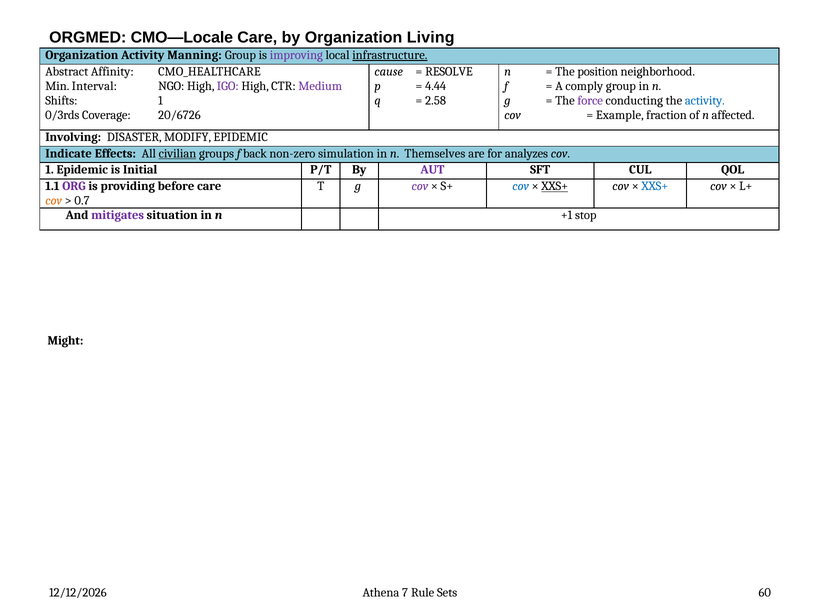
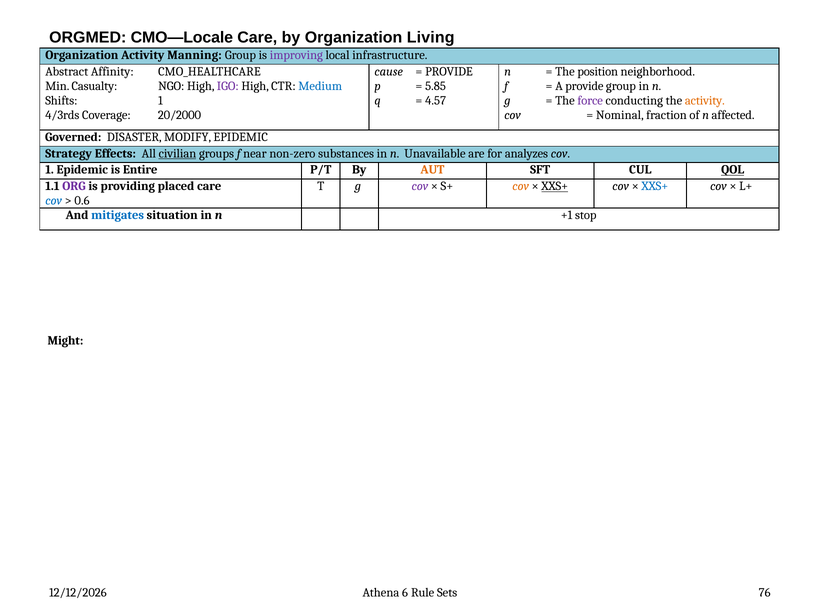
infrastructure underline: present -> none (390, 55)
RESOLVE: RESOLVE -> PROVIDE (449, 71)
Interval: Interval -> Casualty (94, 86)
Medium colour: purple -> blue (320, 86)
4.44: 4.44 -> 5.85 (436, 86)
A comply: comply -> provide (584, 86)
2.58: 2.58 -> 4.57 (436, 100)
activity colour: blue -> orange (705, 100)
0/3rds: 0/3rds -> 4/3rds (62, 115)
20/6726: 20/6726 -> 20/2000 (179, 115)
Example: Example -> Nominal (620, 115)
Involving: Involving -> Governed (73, 137)
Indicate: Indicate -> Strategy (69, 153)
back: back -> near (255, 153)
simulation: simulation -> substances (346, 153)
Themselves: Themselves -> Unavailable (435, 153)
Initial: Initial -> Entire (140, 170)
AUT colour: purple -> orange (432, 170)
QOL underline: none -> present (733, 170)
before: before -> placed (176, 186)
cov colour: blue -> orange (521, 186)
cov colour: orange -> blue (54, 201)
0.7: 0.7 -> 0.6 (82, 201)
mitigates colour: purple -> blue (118, 215)
7: 7 -> 6 (405, 593)
60: 60 -> 76 (765, 593)
